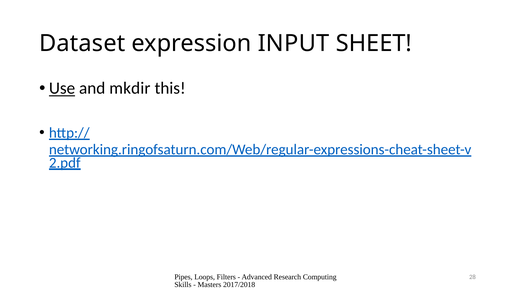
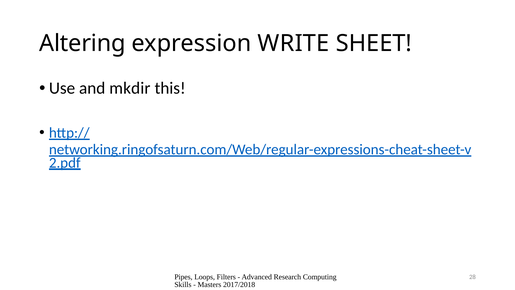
Dataset: Dataset -> Altering (82, 43)
INPUT: INPUT -> WRITE (294, 43)
Use underline: present -> none (62, 88)
